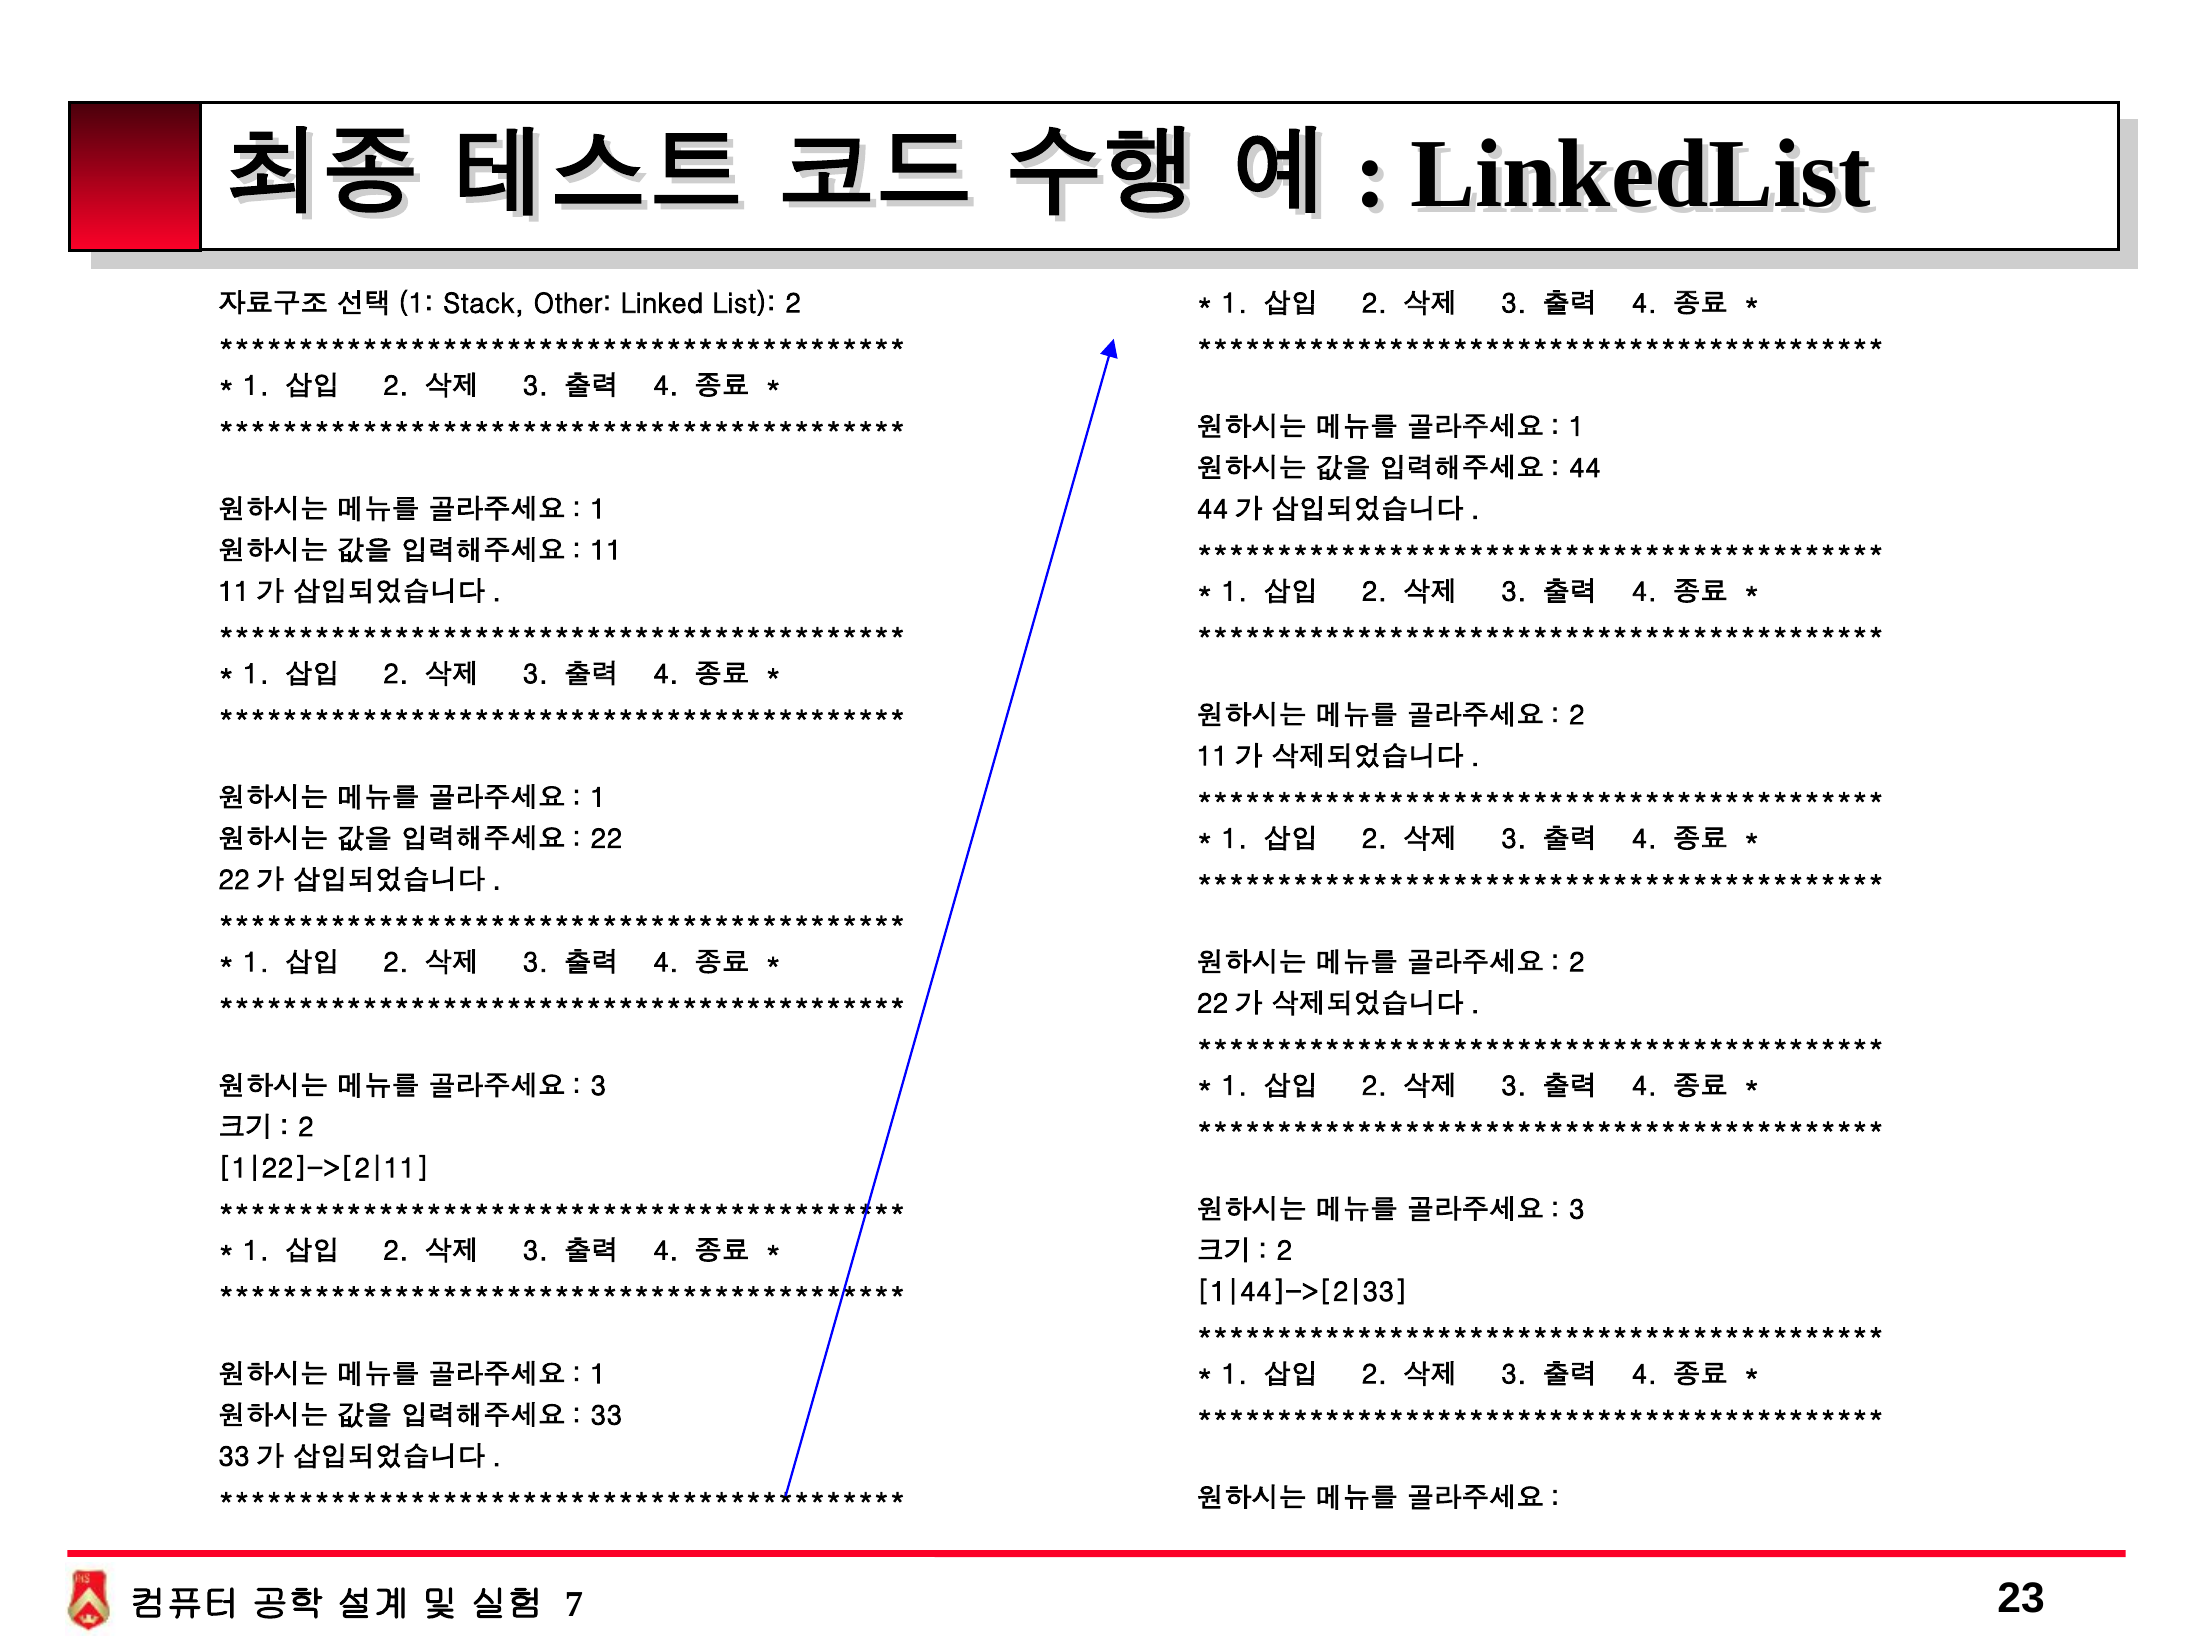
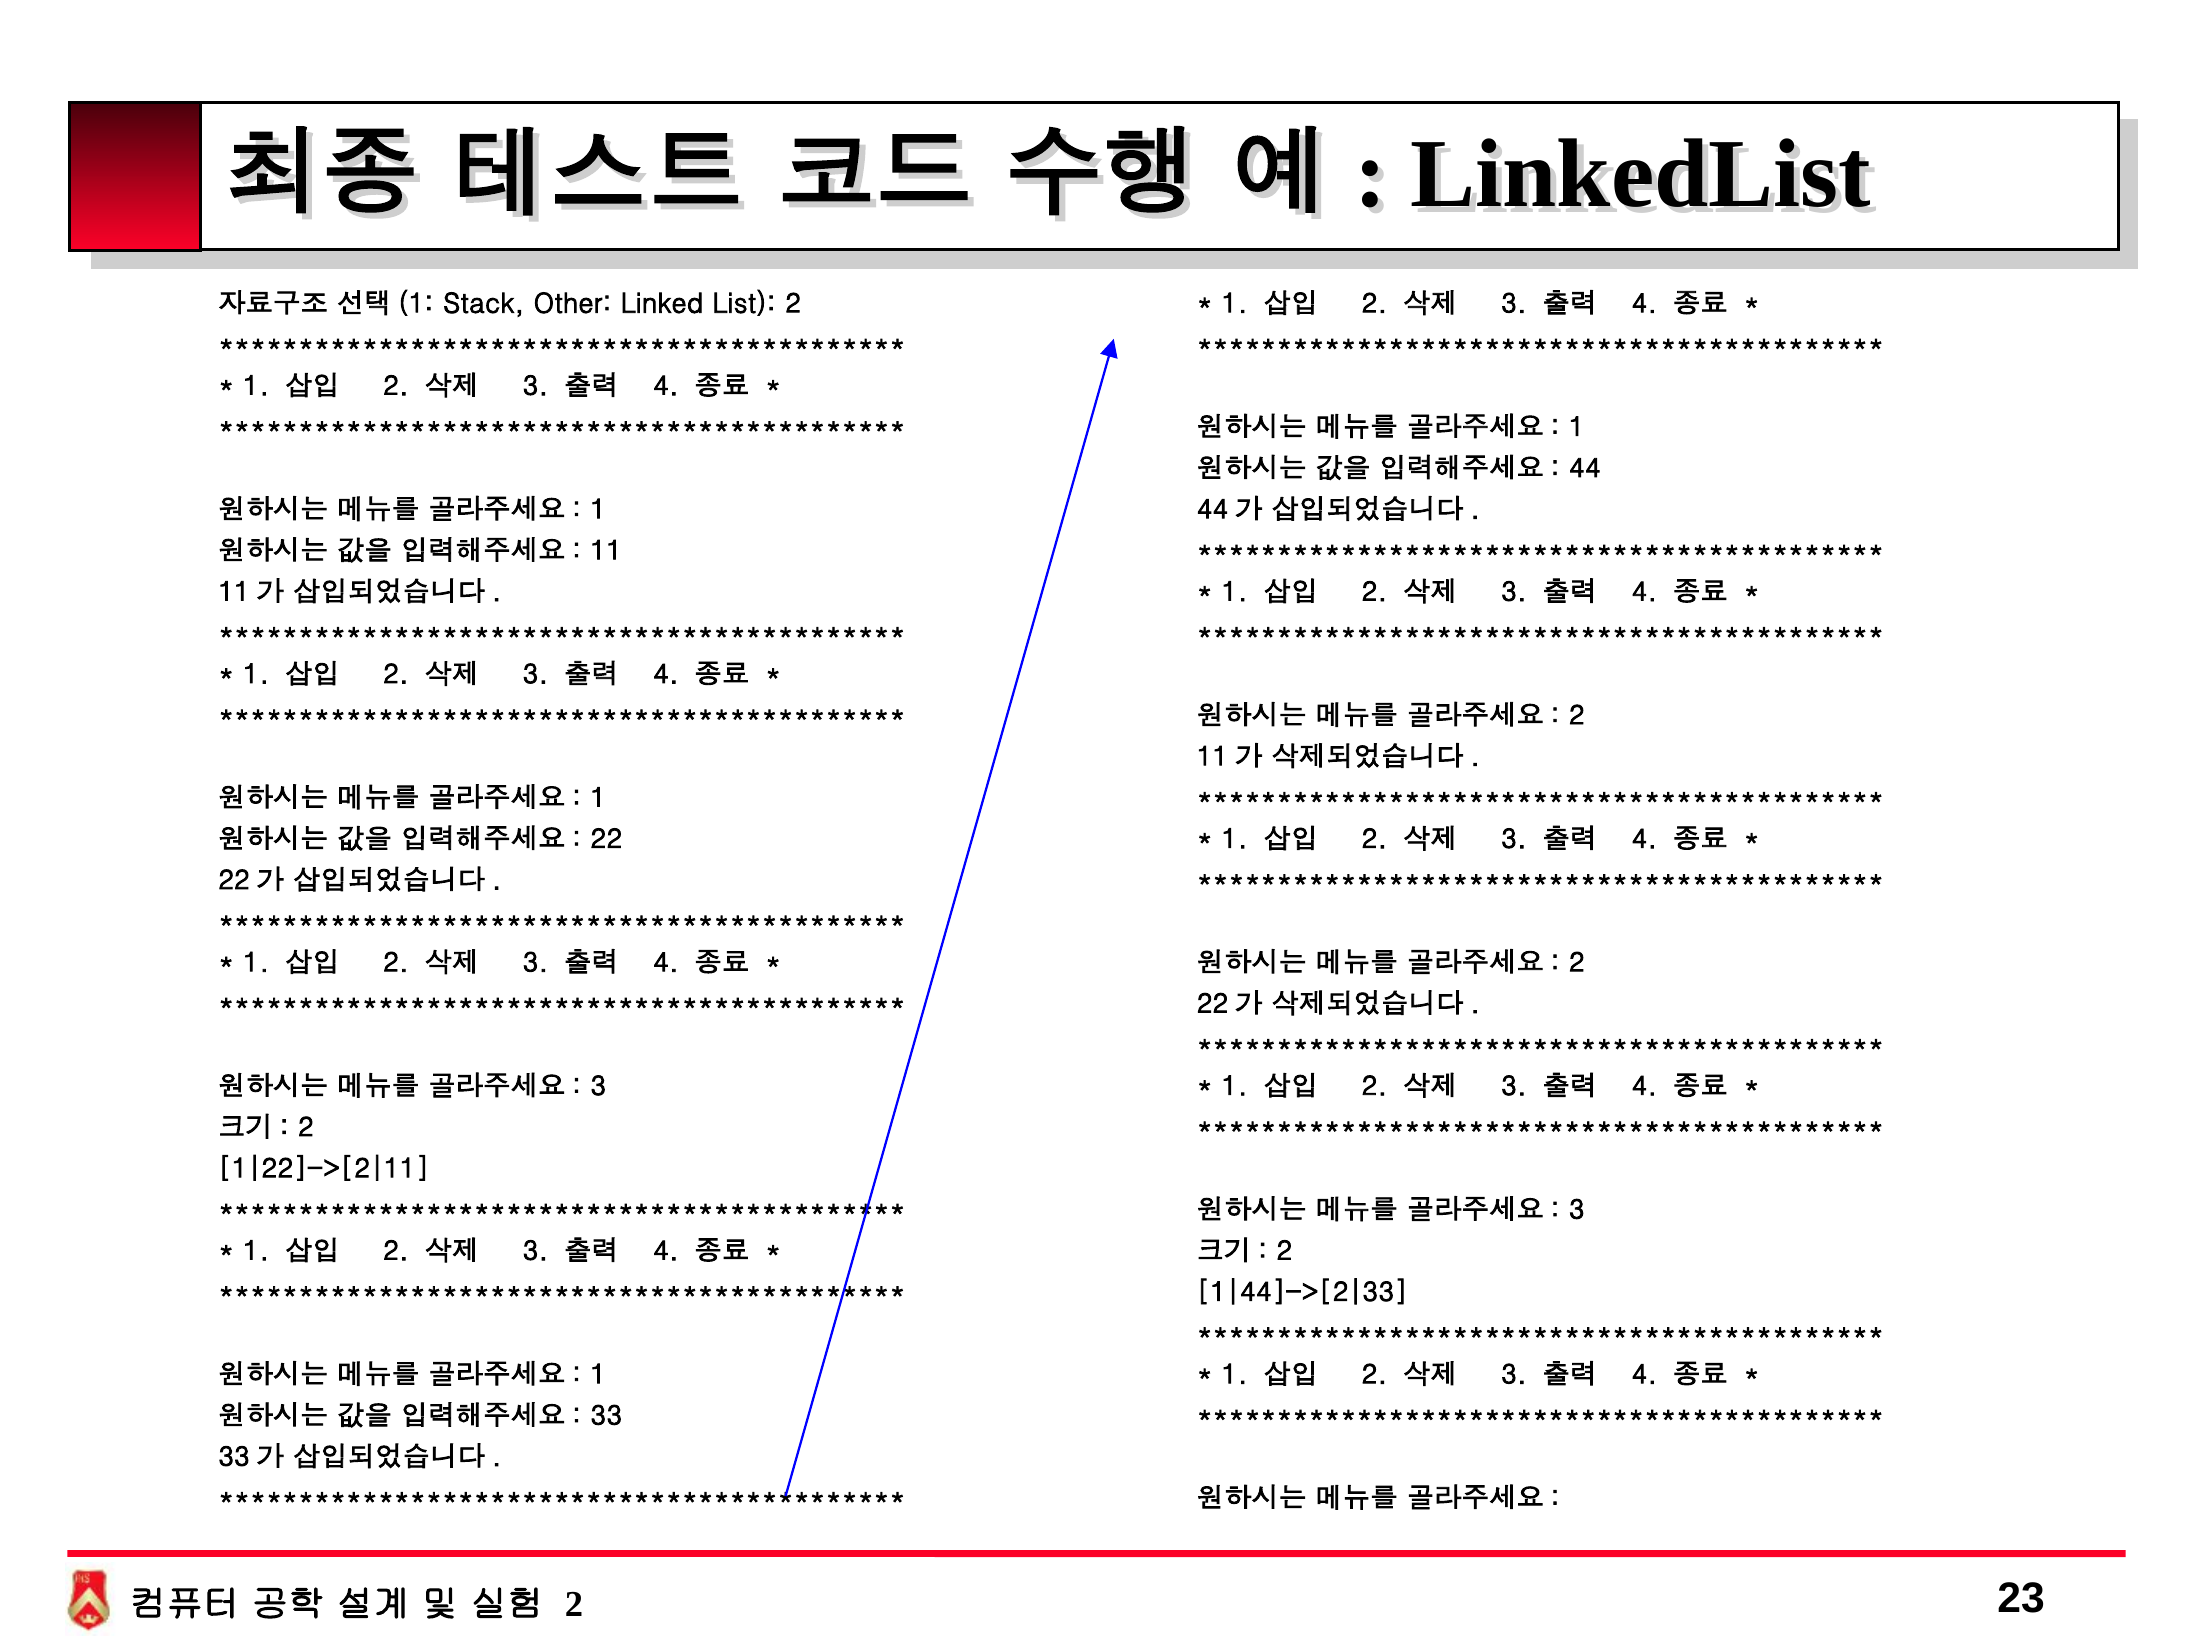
7: 7 -> 2 (574, 1604)
